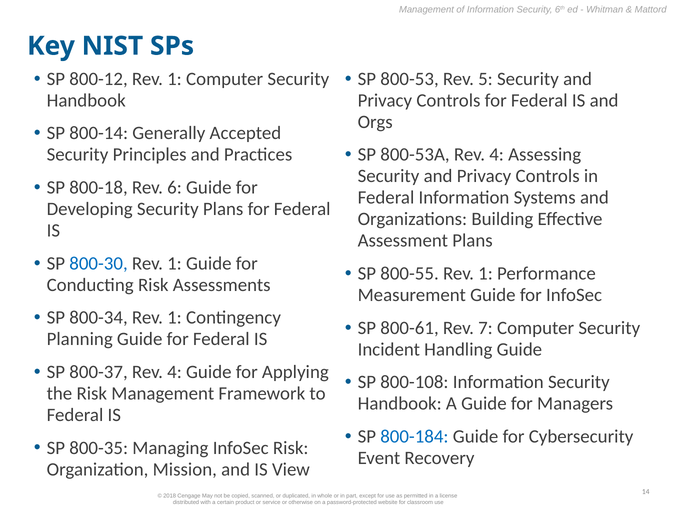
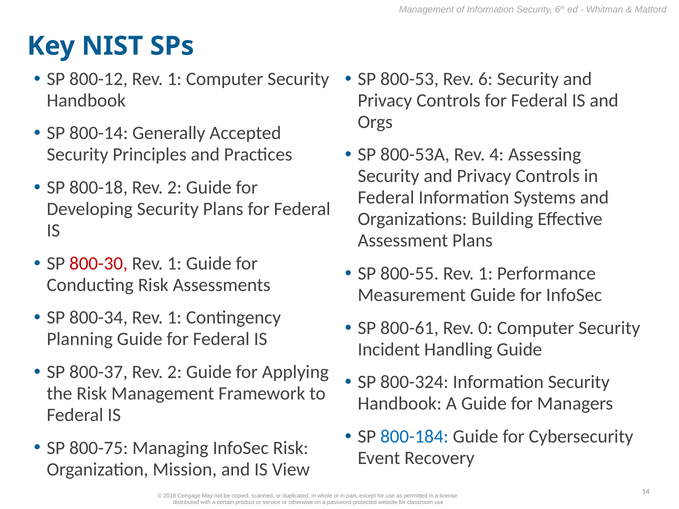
5: 5 -> 6 (485, 79)
800-18 Rev 6: 6 -> 2 (175, 188)
800-30 colour: blue -> red (99, 263)
7: 7 -> 0 (485, 328)
800-37 Rev 4: 4 -> 2 (175, 372)
800-108: 800-108 -> 800-324 (414, 382)
800-35: 800-35 -> 800-75 (99, 448)
